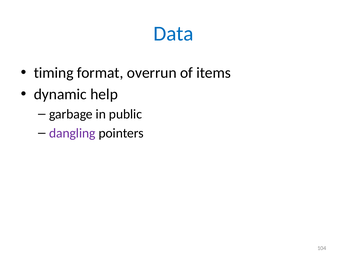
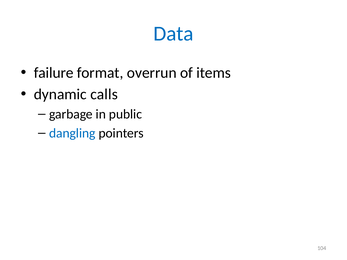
timing: timing -> failure (54, 73)
help: help -> calls (104, 94)
dangling colour: purple -> blue (72, 133)
